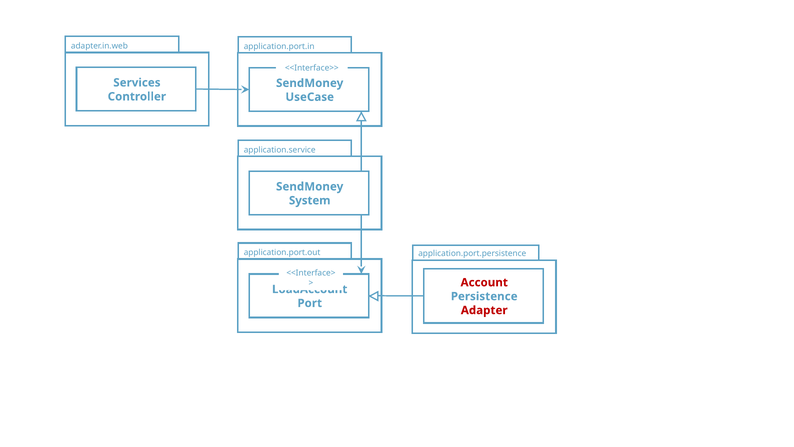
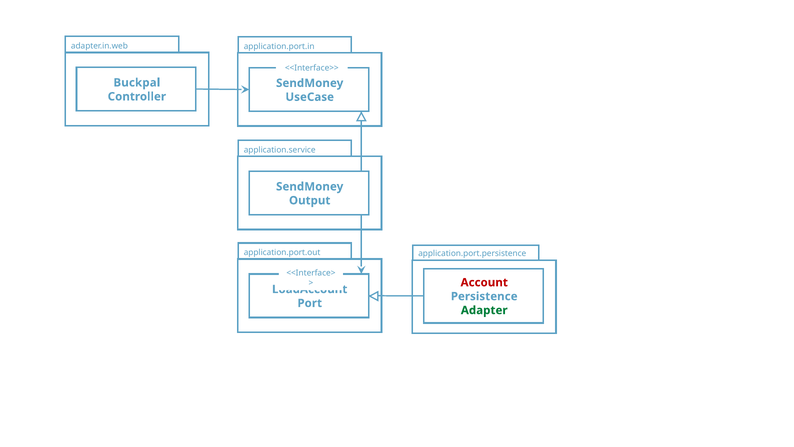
Services: Services -> Buckpal (137, 83)
System: System -> Output (310, 200)
Adapter colour: red -> green (484, 310)
